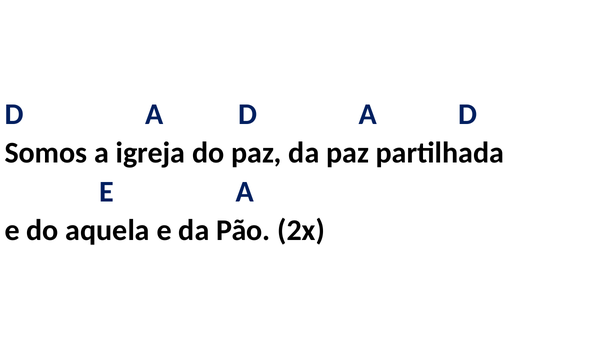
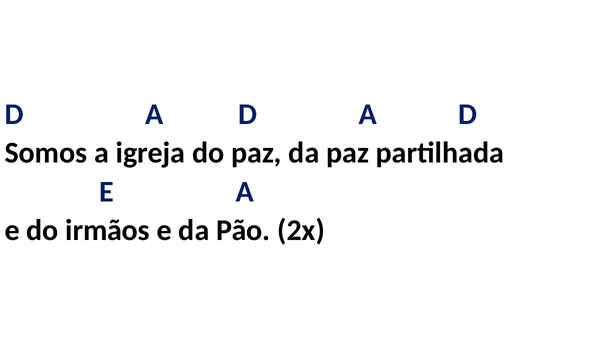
aquela: aquela -> irmãos (108, 230)
